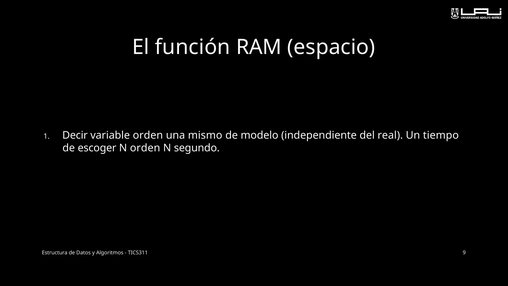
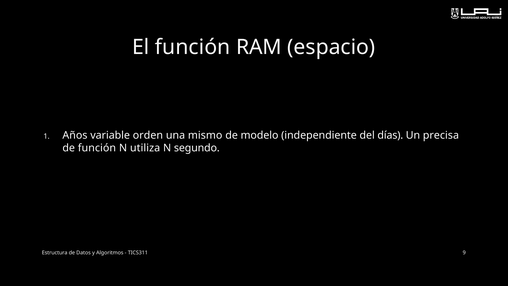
Decir: Decir -> Años (75, 135)
real: real -> días (390, 135)
tiempo: tiempo -> precisa (441, 135)
de escoger: escoger -> función (97, 148)
N orden: orden -> utiliza (145, 148)
